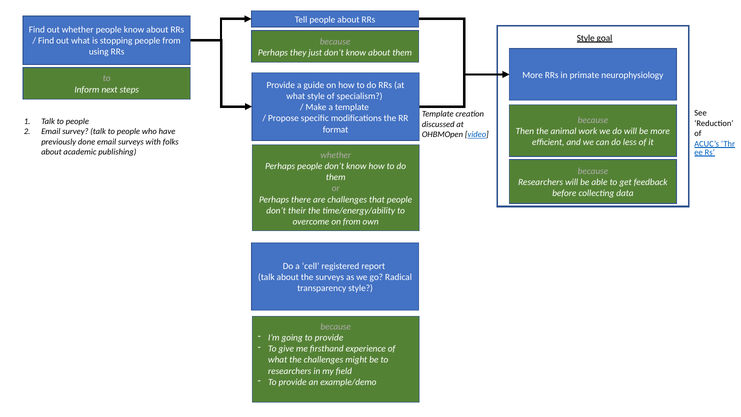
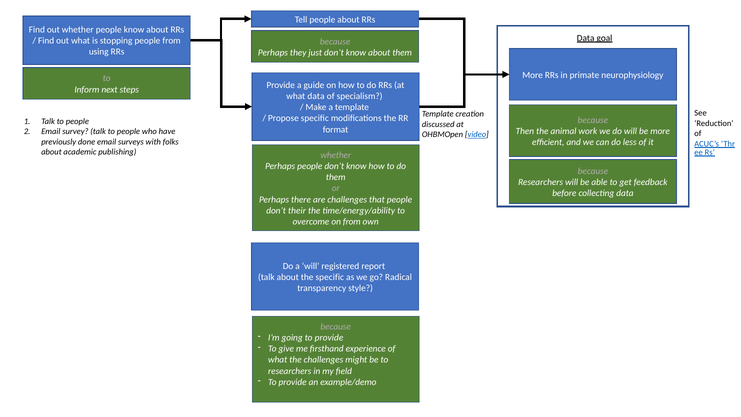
Style: Style -> Data (586, 38)
what style: style -> data (316, 96)
a cell: cell -> will (311, 266)
the surveys: surveys -> specific (330, 277)
